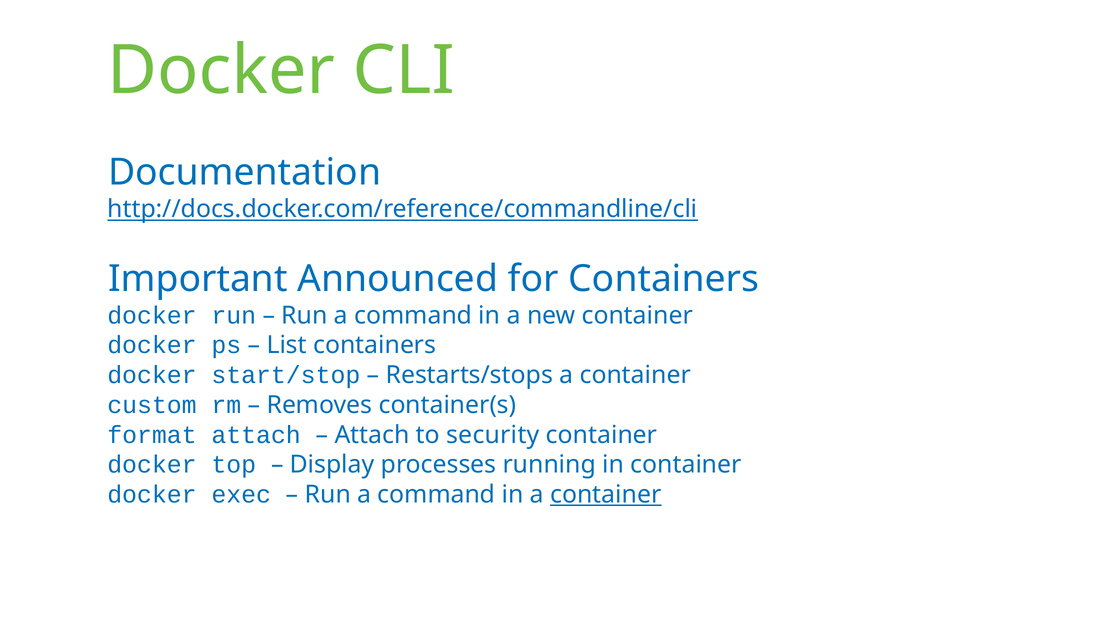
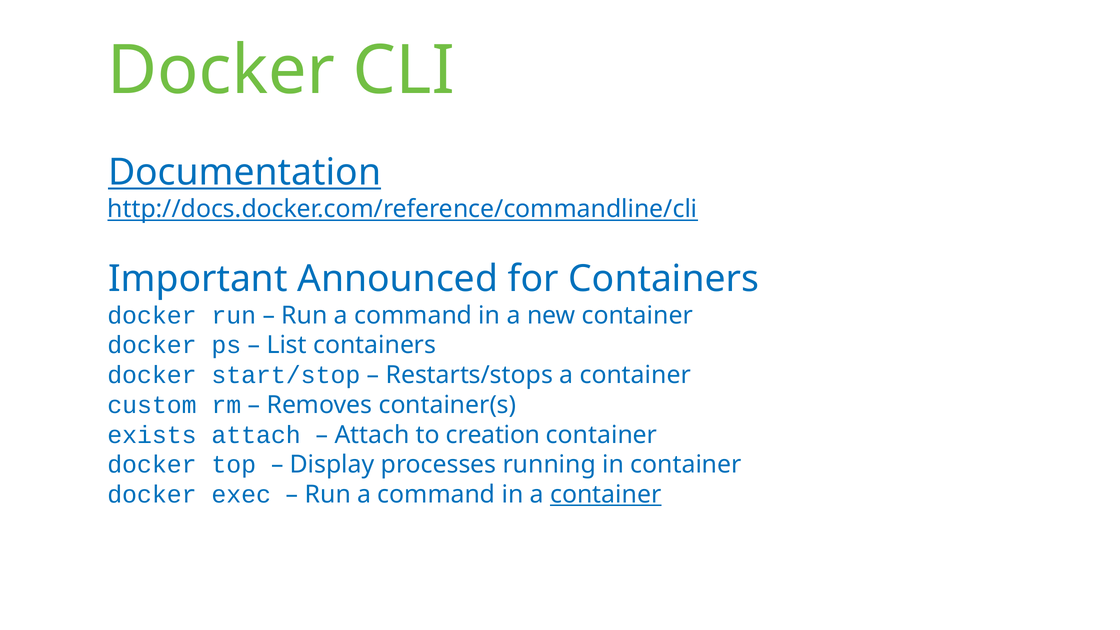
Documentation underline: none -> present (245, 172)
format: format -> exists (152, 435)
security: security -> creation (493, 435)
